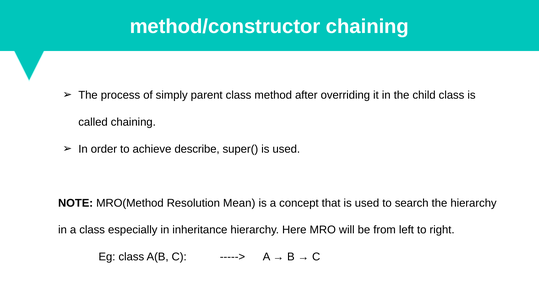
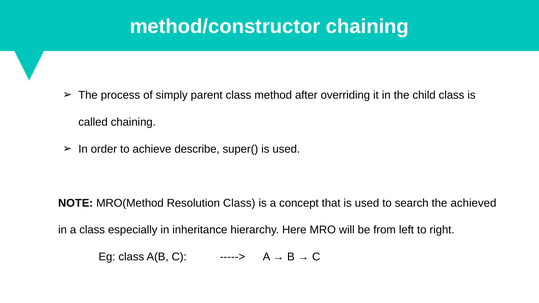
Resolution Mean: Mean -> Class (239, 203)
the hierarchy: hierarchy -> achieved (473, 203)
